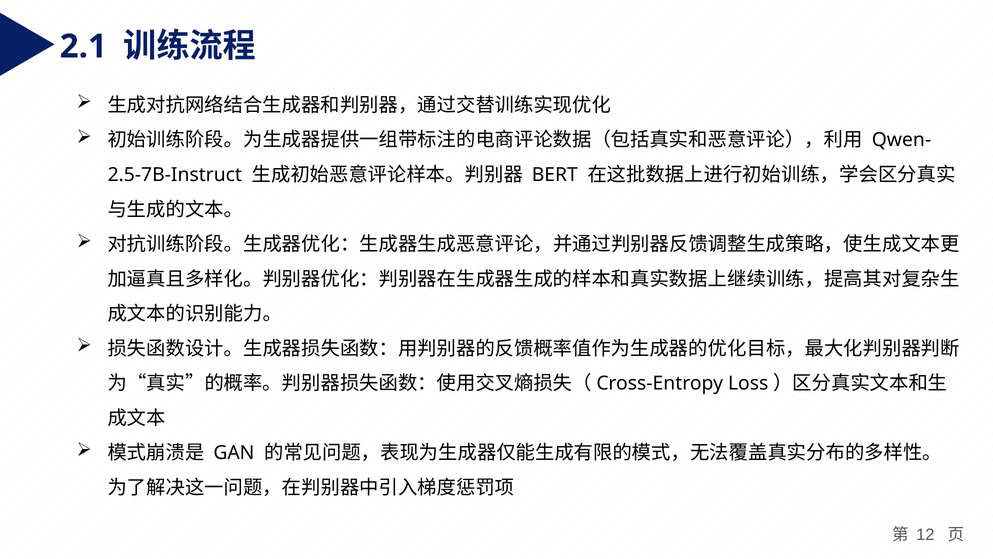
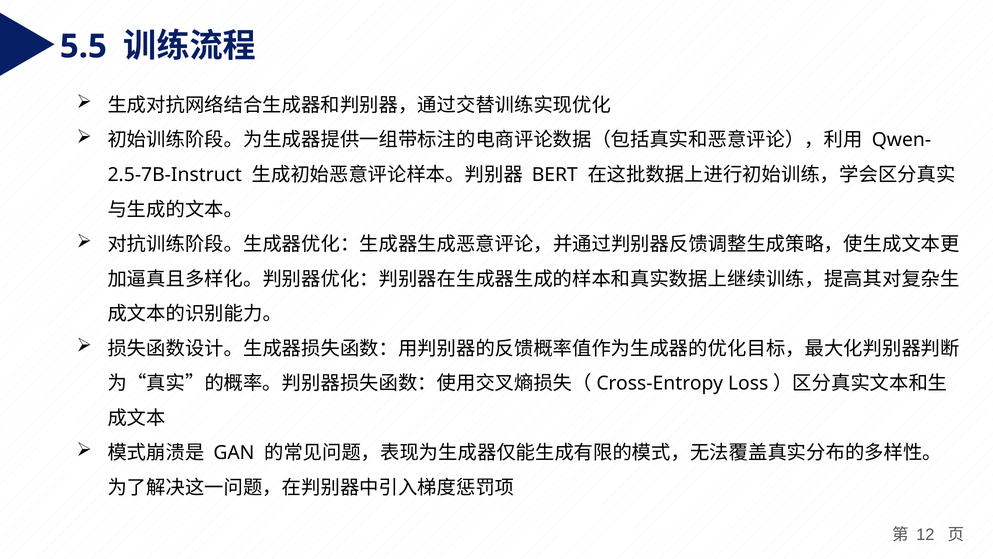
2.1: 2.1 -> 5.5 (83, 46)
